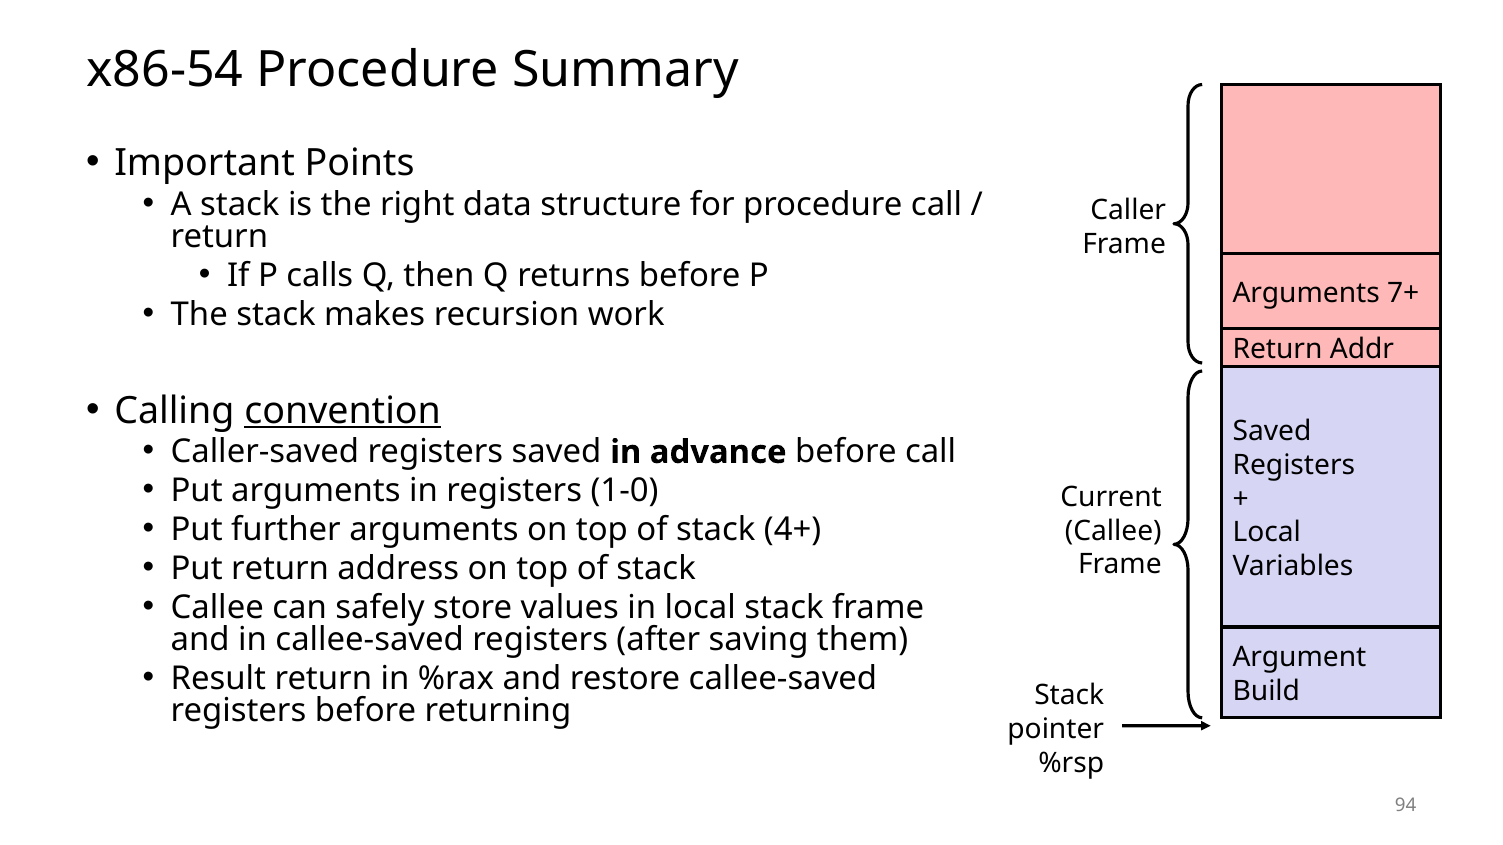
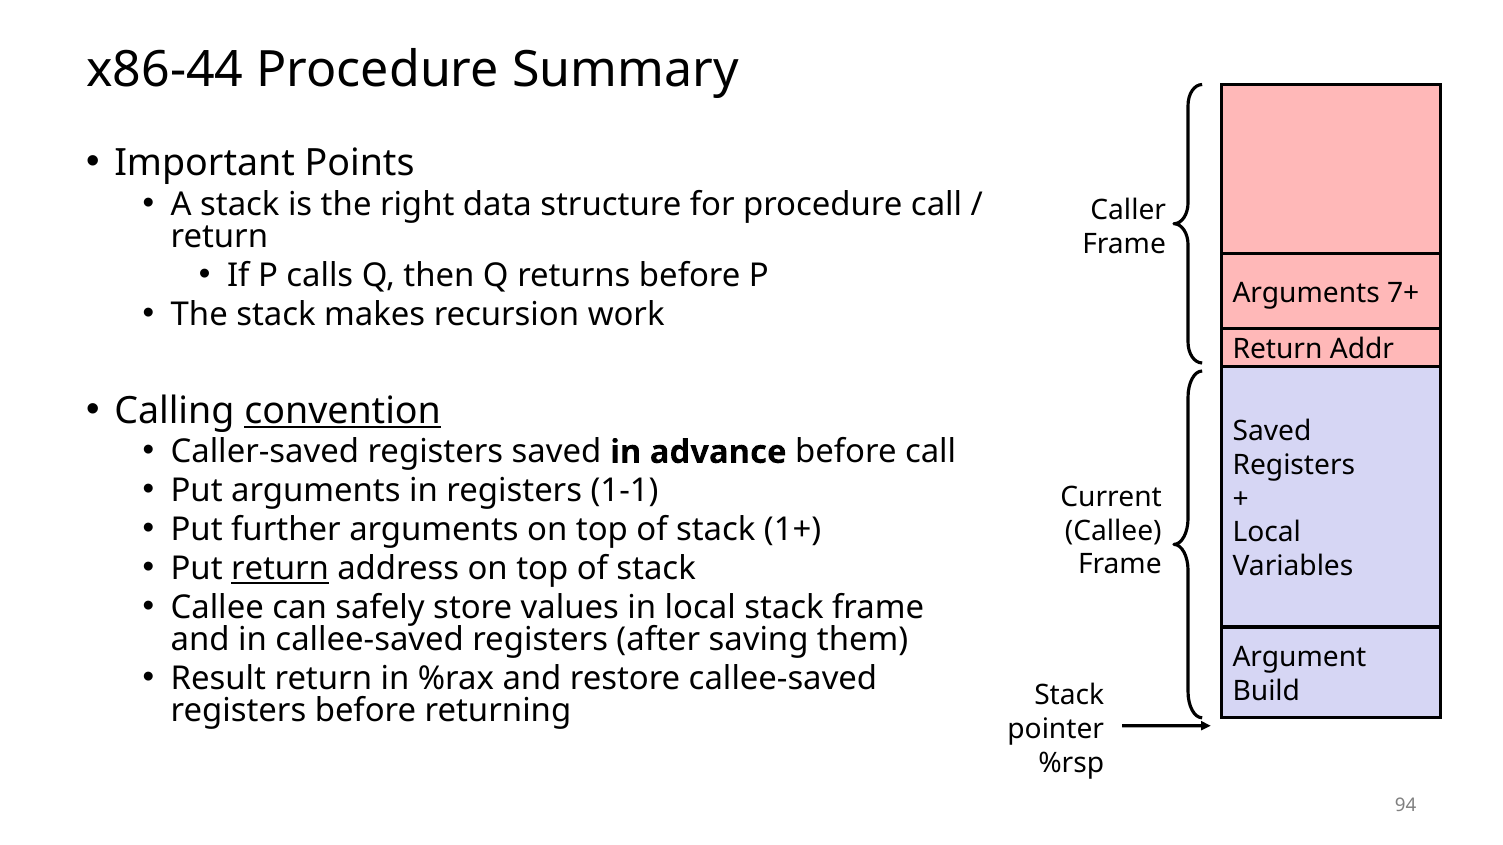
x86-54: x86-54 -> x86-44 (165, 70)
1-0: 1-0 -> 1-1 (625, 491)
4+: 4+ -> 1+ (793, 530)
return underline: none -> present (280, 569)
